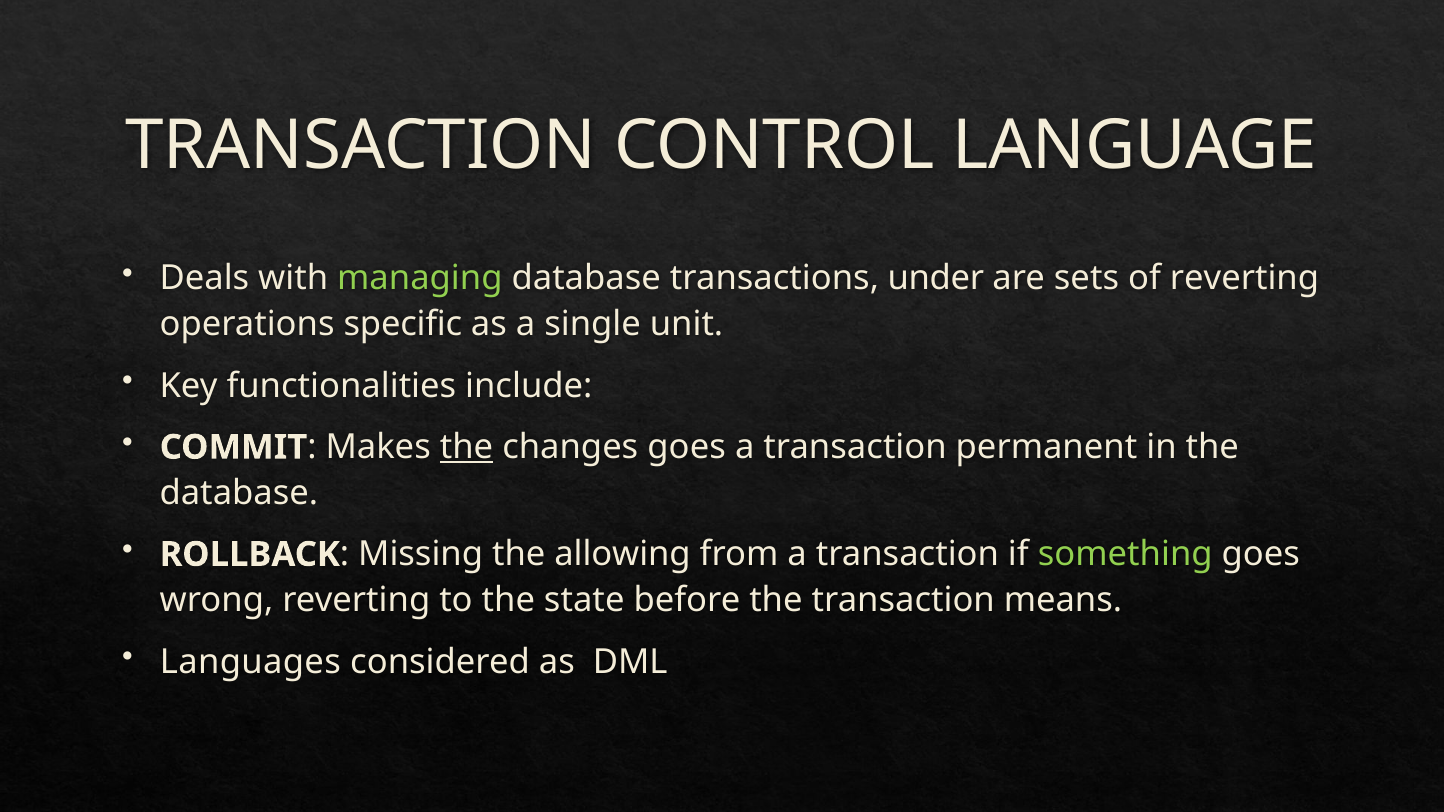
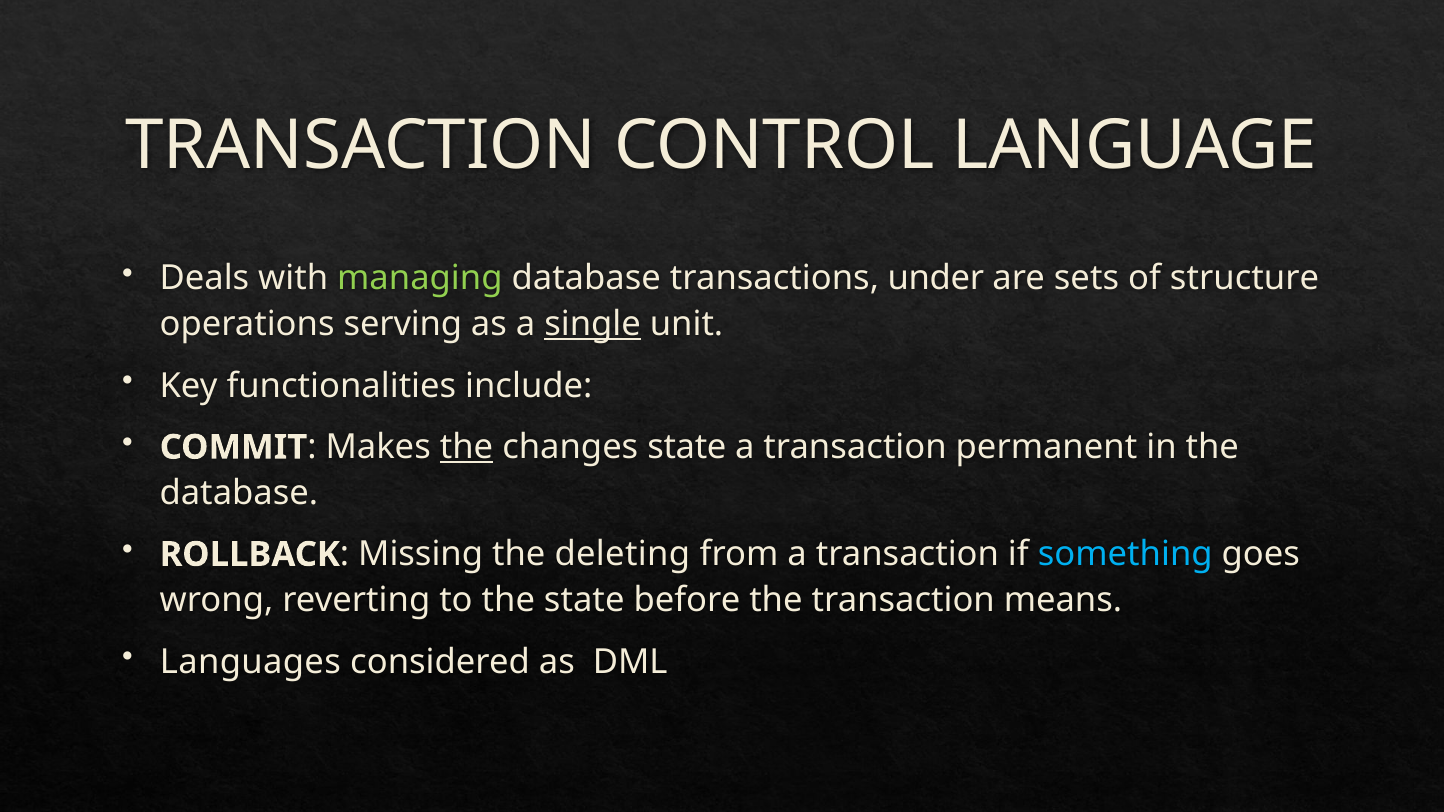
of reverting: reverting -> structure (1245, 279)
specific: specific -> serving (403, 324)
single underline: none -> present (593, 324)
changes goes: goes -> state (687, 447)
allowing: allowing -> deleting (622, 555)
something colour: light green -> light blue (1125, 555)
